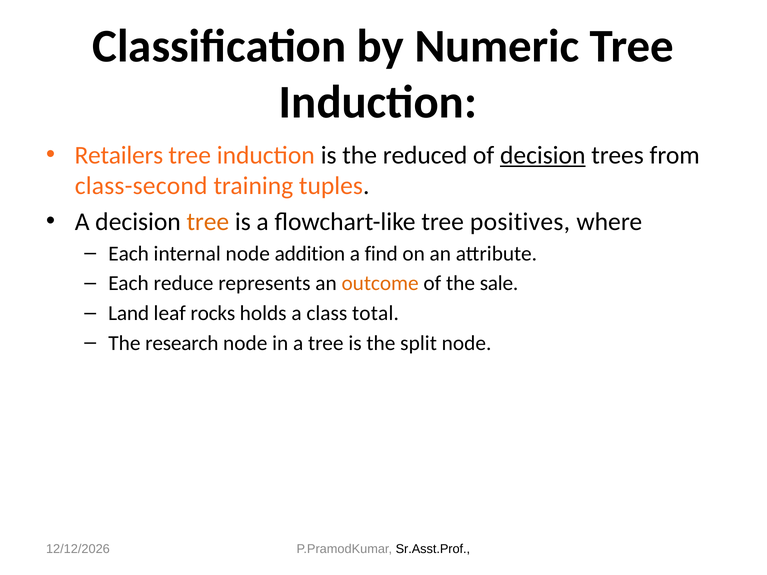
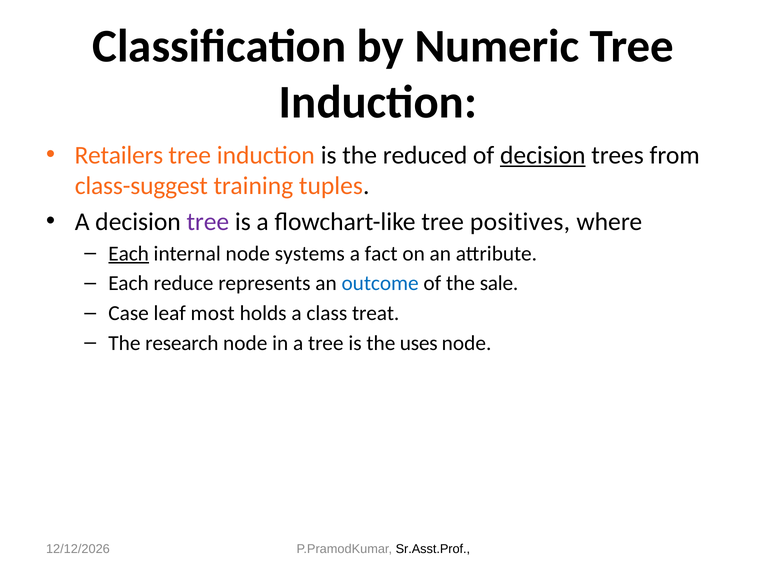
class-second: class-second -> class-suggest (141, 186)
tree colour: orange -> purple (208, 222)
Each underline: none -> present (129, 254)
addition: addition -> systems (310, 254)
find: find -> fact (381, 254)
outcome colour: orange -> blue (380, 284)
Land: Land -> Case (129, 313)
rocks: rocks -> most (213, 313)
total: total -> treat (376, 313)
split: split -> uses (419, 343)
